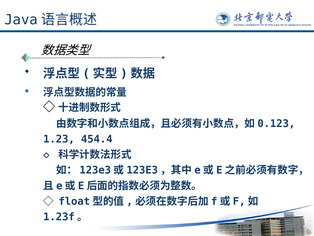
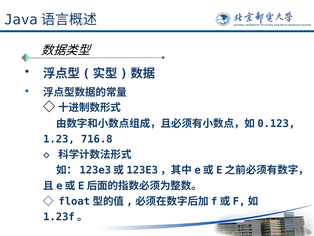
454.4: 454.4 -> 716.8 (97, 139)
